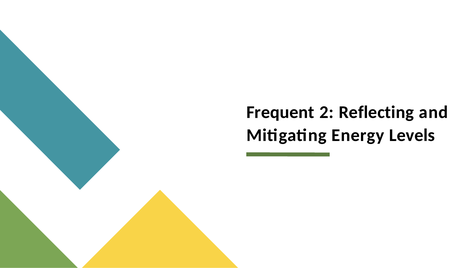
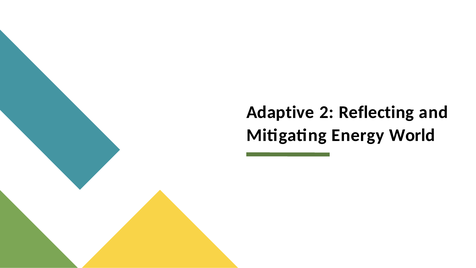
Frequent: Frequent -> Adaptive (280, 112)
Levels: Levels -> World (412, 135)
